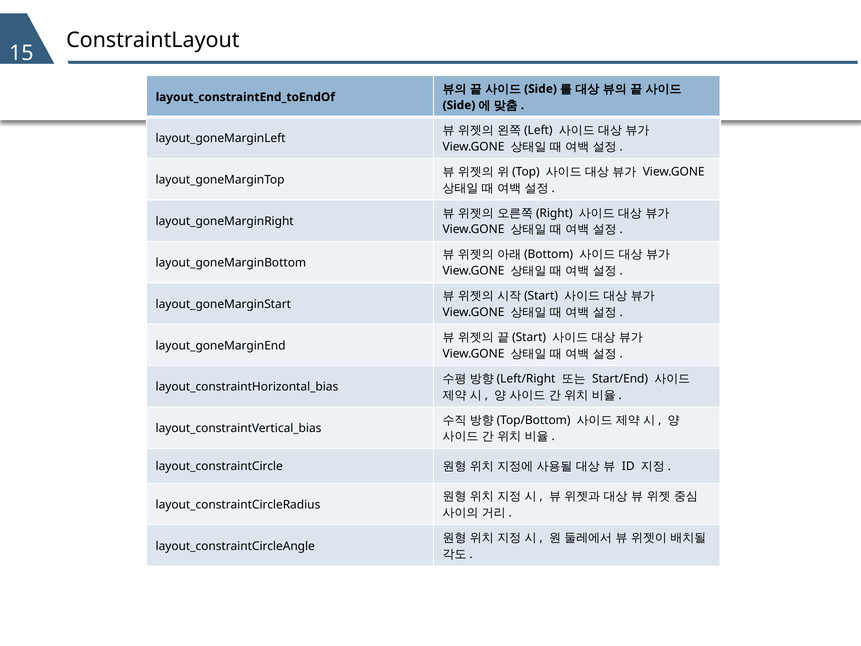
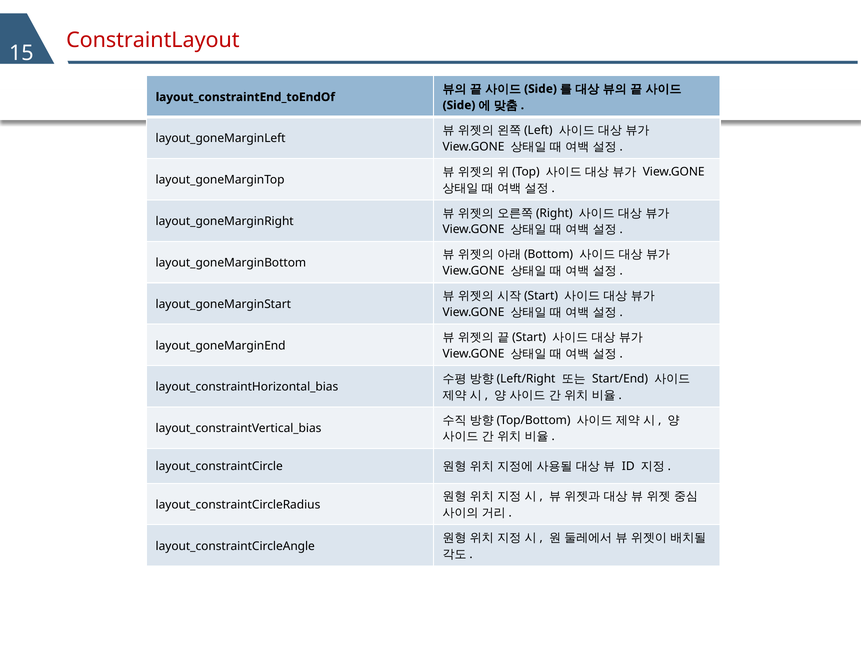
ConstraintLayout colour: black -> red (153, 40)
